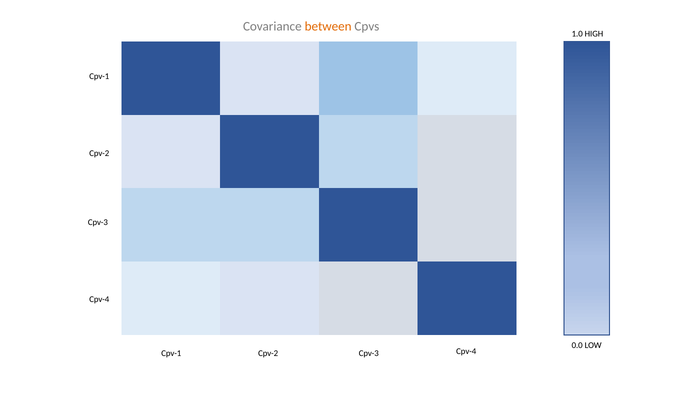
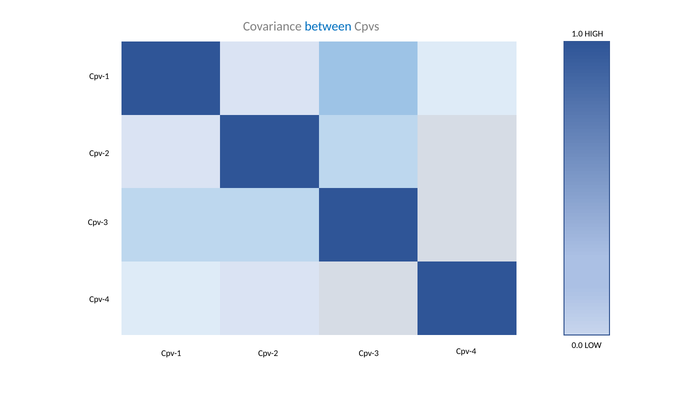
between colour: orange -> blue (328, 27)
